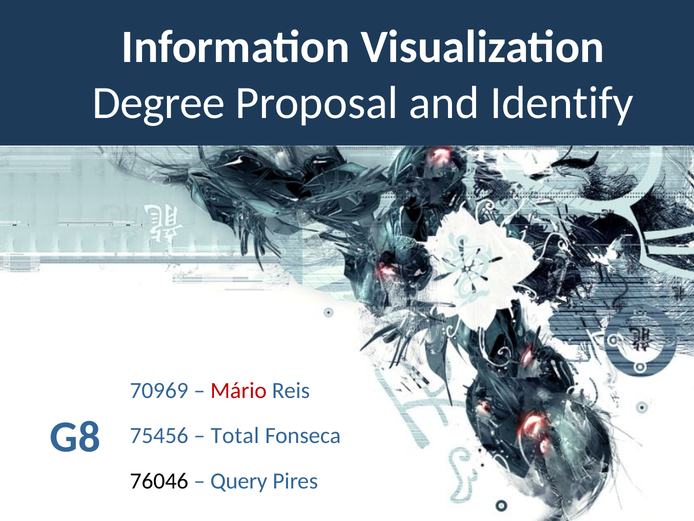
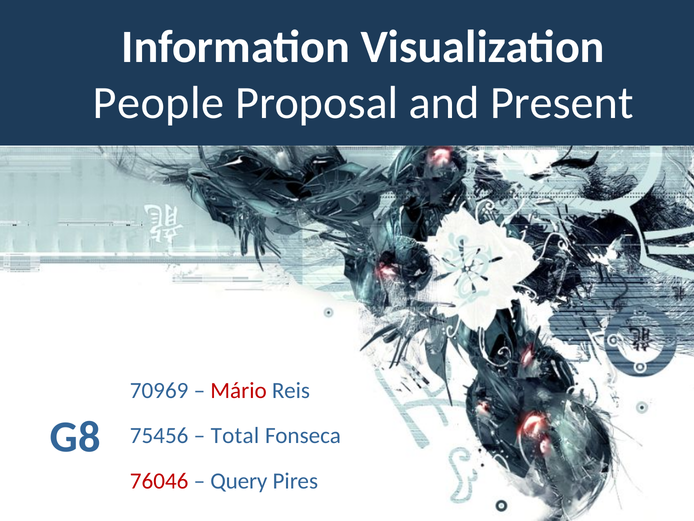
Degree: Degree -> People (158, 103)
Identify: Identify -> Present (562, 103)
76046 colour: black -> red (159, 480)
